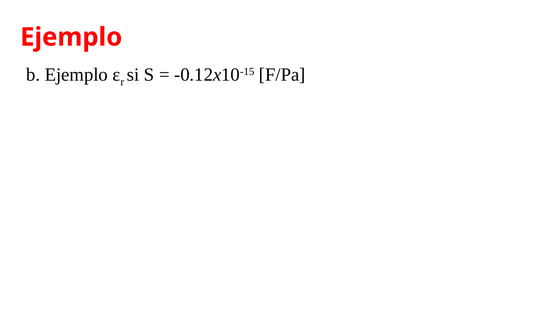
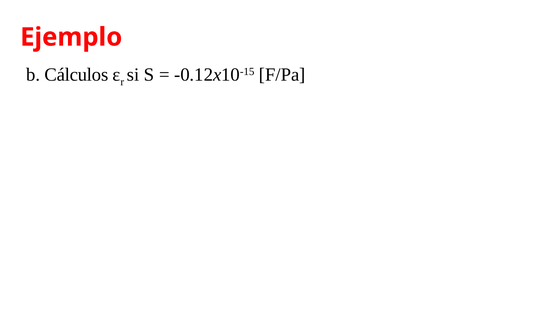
b Ejemplo: Ejemplo -> Cálculos (76, 75)
